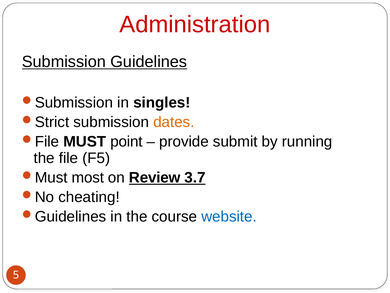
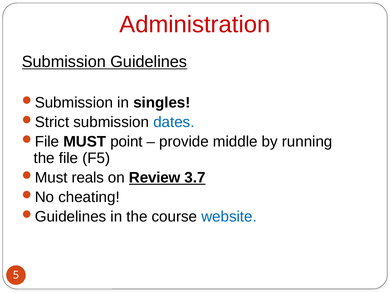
dates colour: orange -> blue (174, 122)
submit: submit -> middle (235, 141)
most: most -> reals (88, 177)
